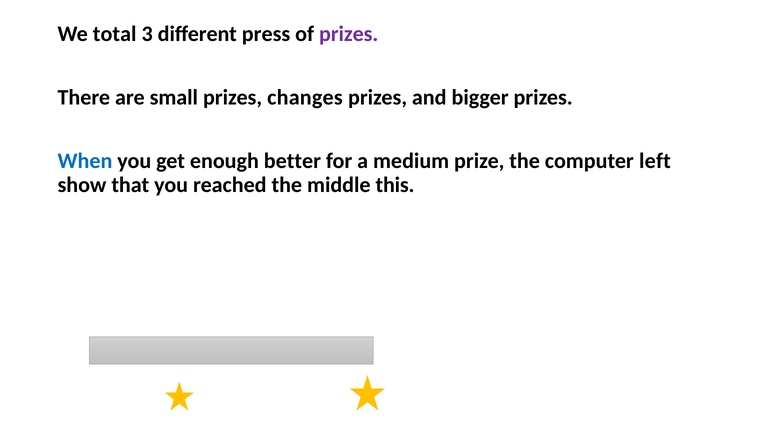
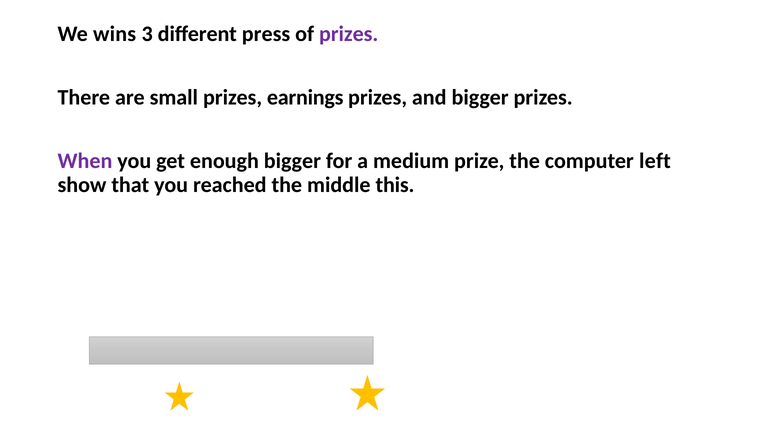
total: total -> wins (115, 34)
changes: changes -> earnings (305, 97)
When colour: blue -> purple (85, 161)
enough better: better -> bigger (292, 161)
